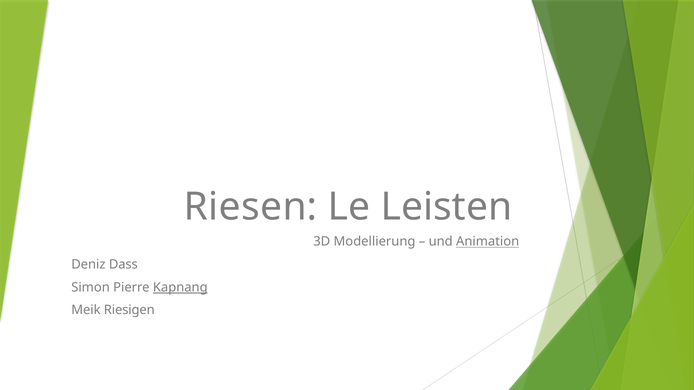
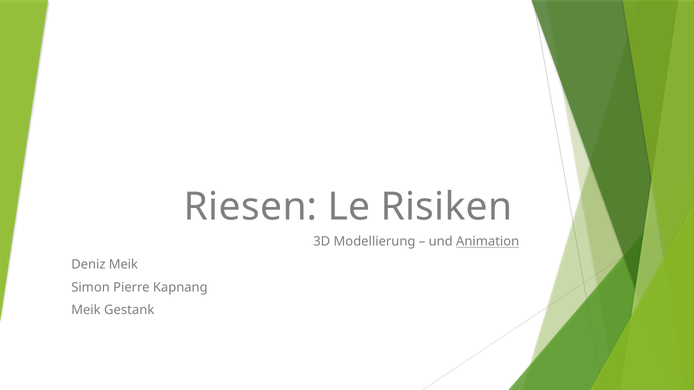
Leisten: Leisten -> Risiken (446, 207)
Deniz Dass: Dass -> Meik (123, 265)
Kapnang underline: present -> none (180, 288)
Riesigen: Riesigen -> Gestank (129, 310)
